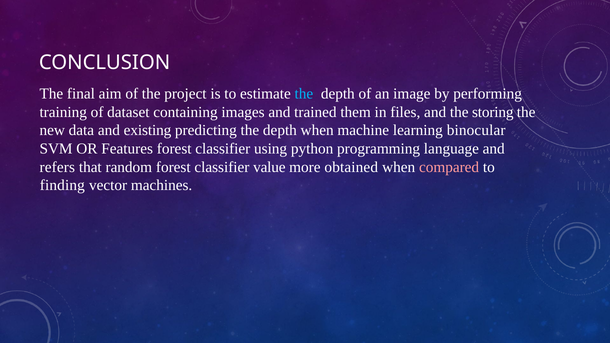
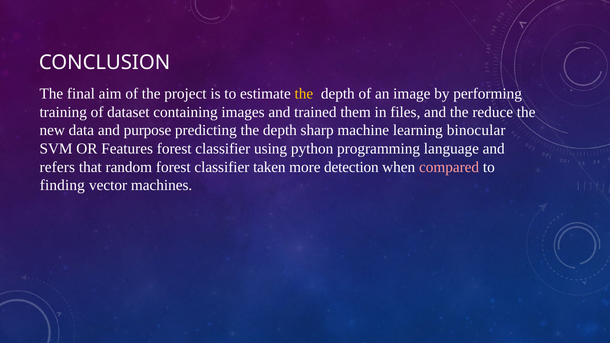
the colour: light blue -> yellow (304, 94)
storing: storing -> reduce (493, 112)
existing: existing -> purpose (148, 130)
depth when: when -> sharp (317, 130)
value: value -> taken (269, 167)
obtained: obtained -> detection (351, 167)
